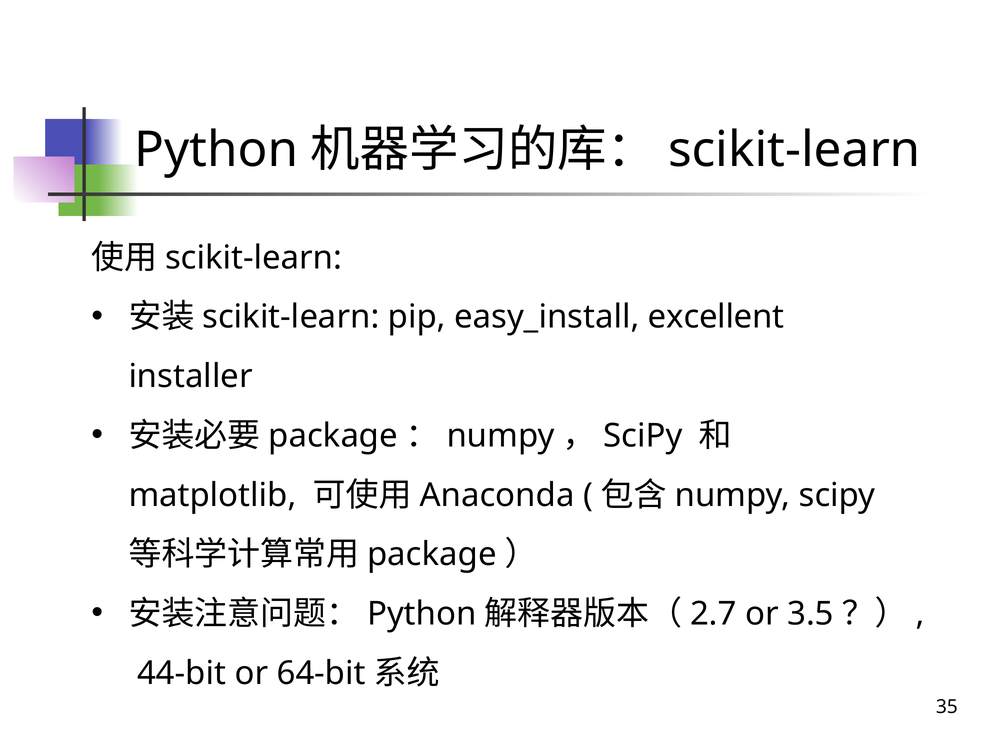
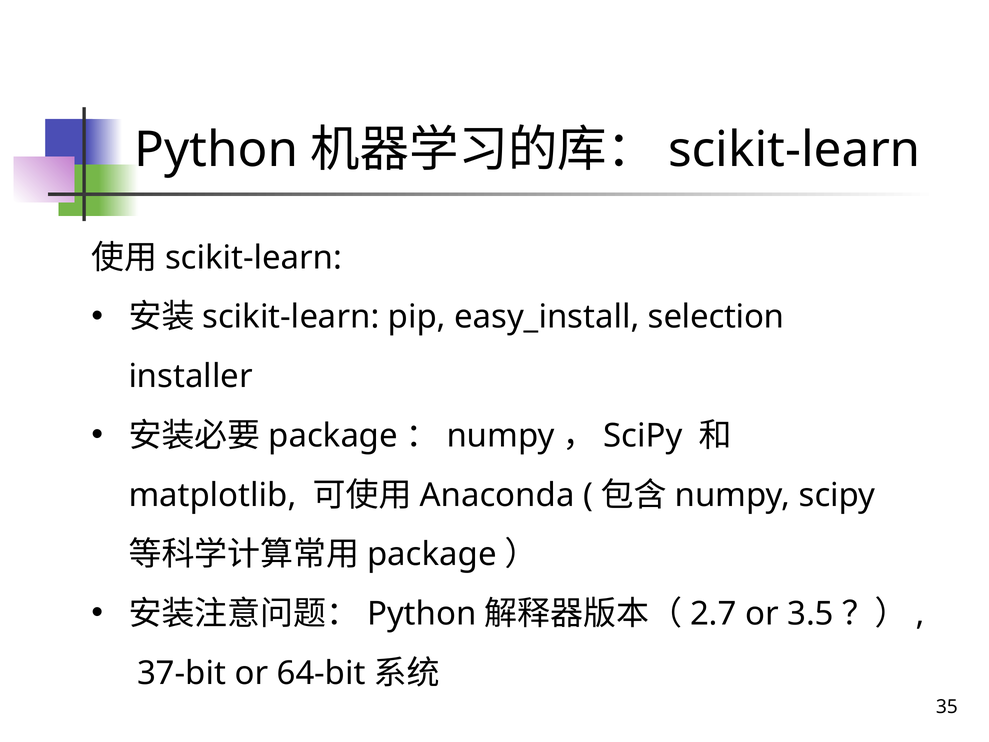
excellent: excellent -> selection (716, 317)
44-bit: 44-bit -> 37-bit (182, 673)
